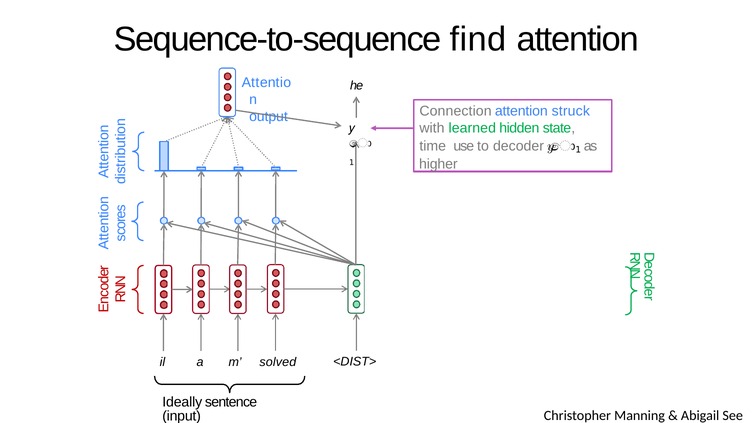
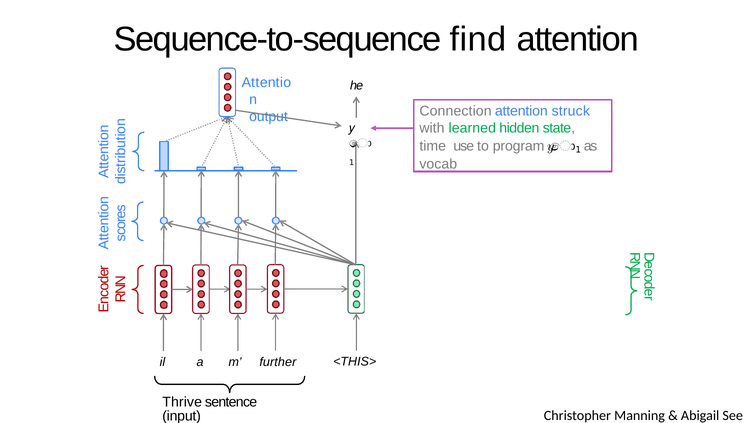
decoder: decoder -> program (519, 146)
higher: higher -> vocab (438, 164)
<DIST>: <DIST> -> <THIS> (355, 362)
solved: solved -> further (278, 362)
Ideally: Ideally -> Thrive (182, 402)
